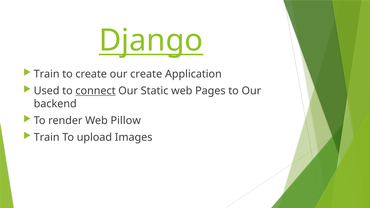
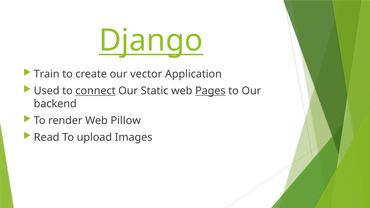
our create: create -> vector (146, 74)
Pages underline: none -> present (210, 91)
Train: Train -> Read (47, 137)
